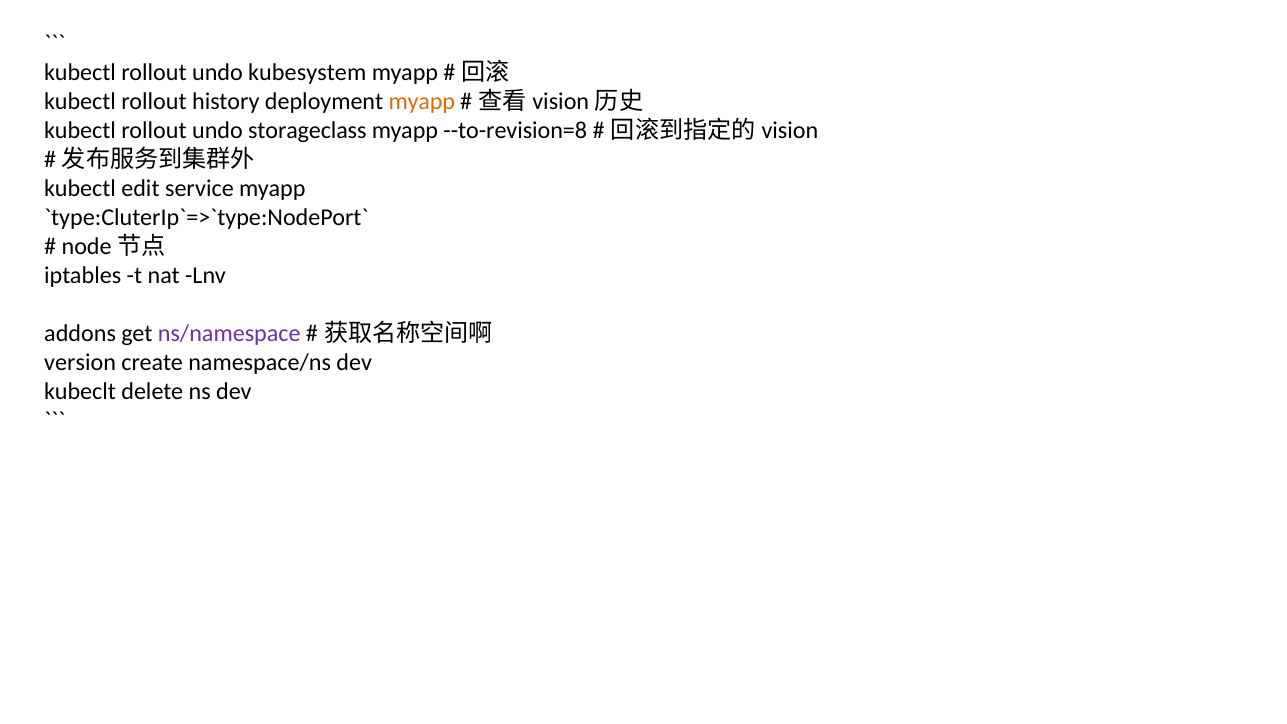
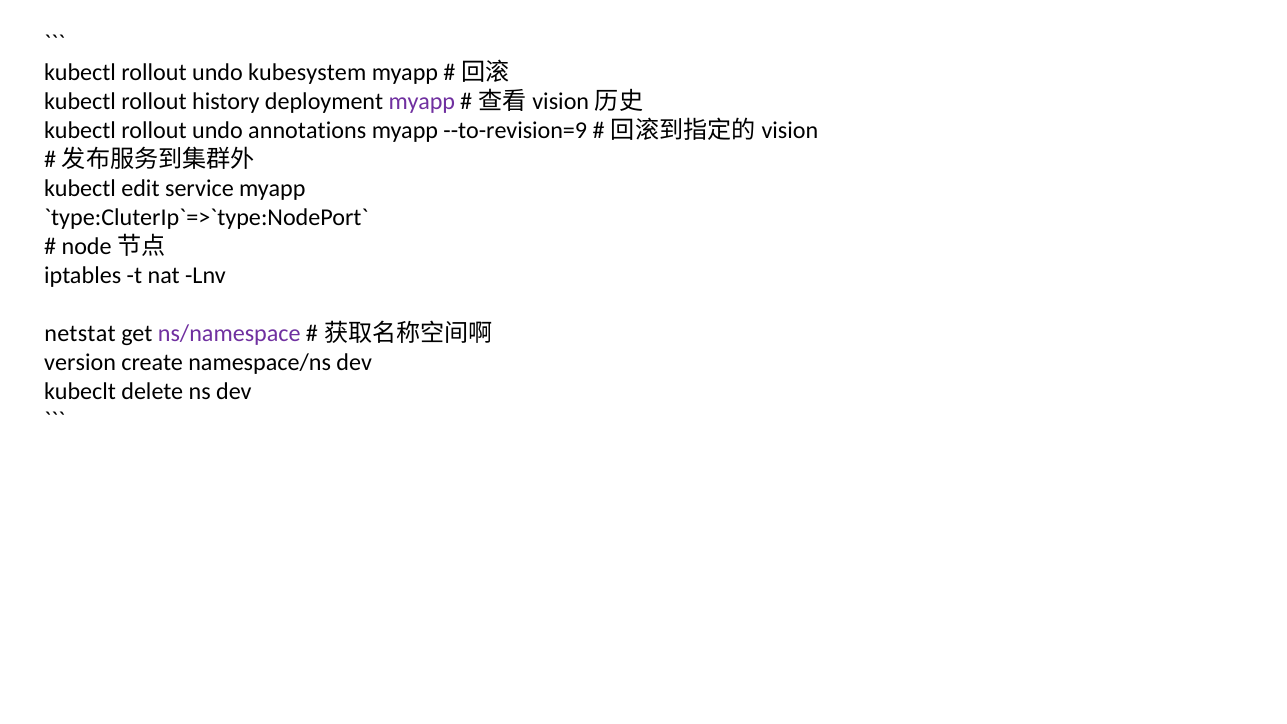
myapp colour: orange -> purple (422, 102)
storageclass: storageclass -> annotations (307, 131)
--to-revision=8: --to-revision=8 -> --to-revision=9 (515, 131)
addons: addons -> netstat (80, 334)
